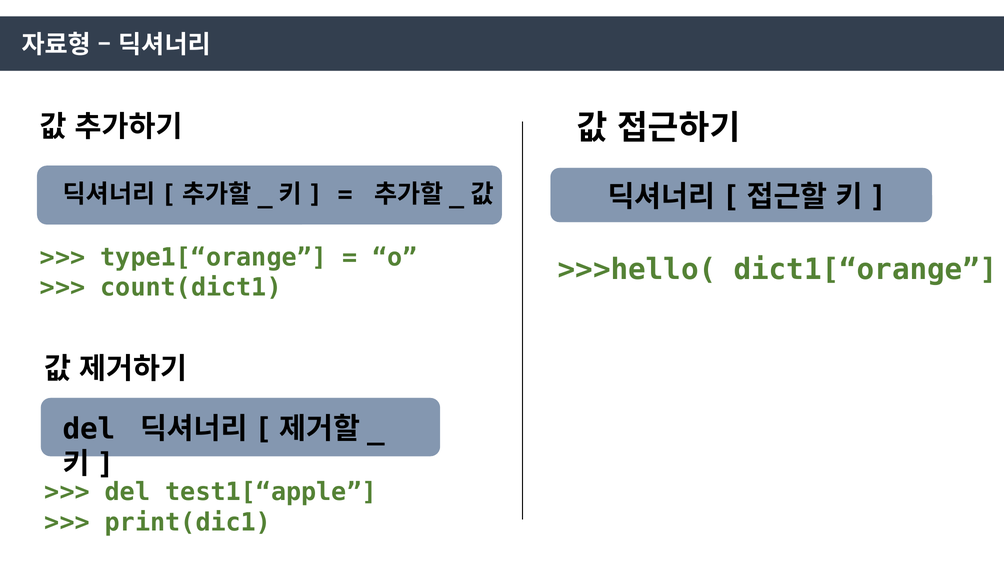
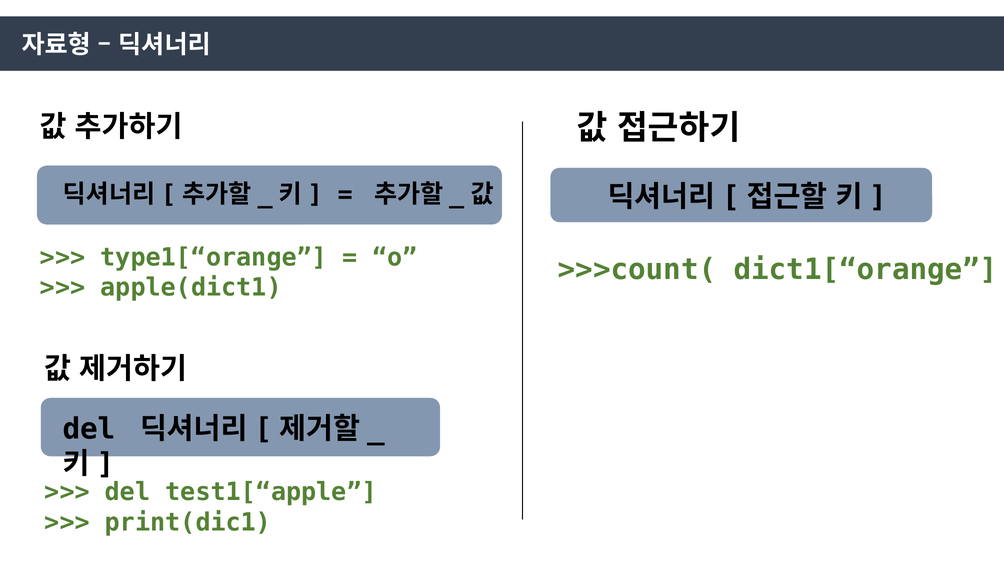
>>>hello(: >>>hello( -> >>>count( (637, 269)
count(dict1: count(dict1 -> apple(dict1 (191, 287)
